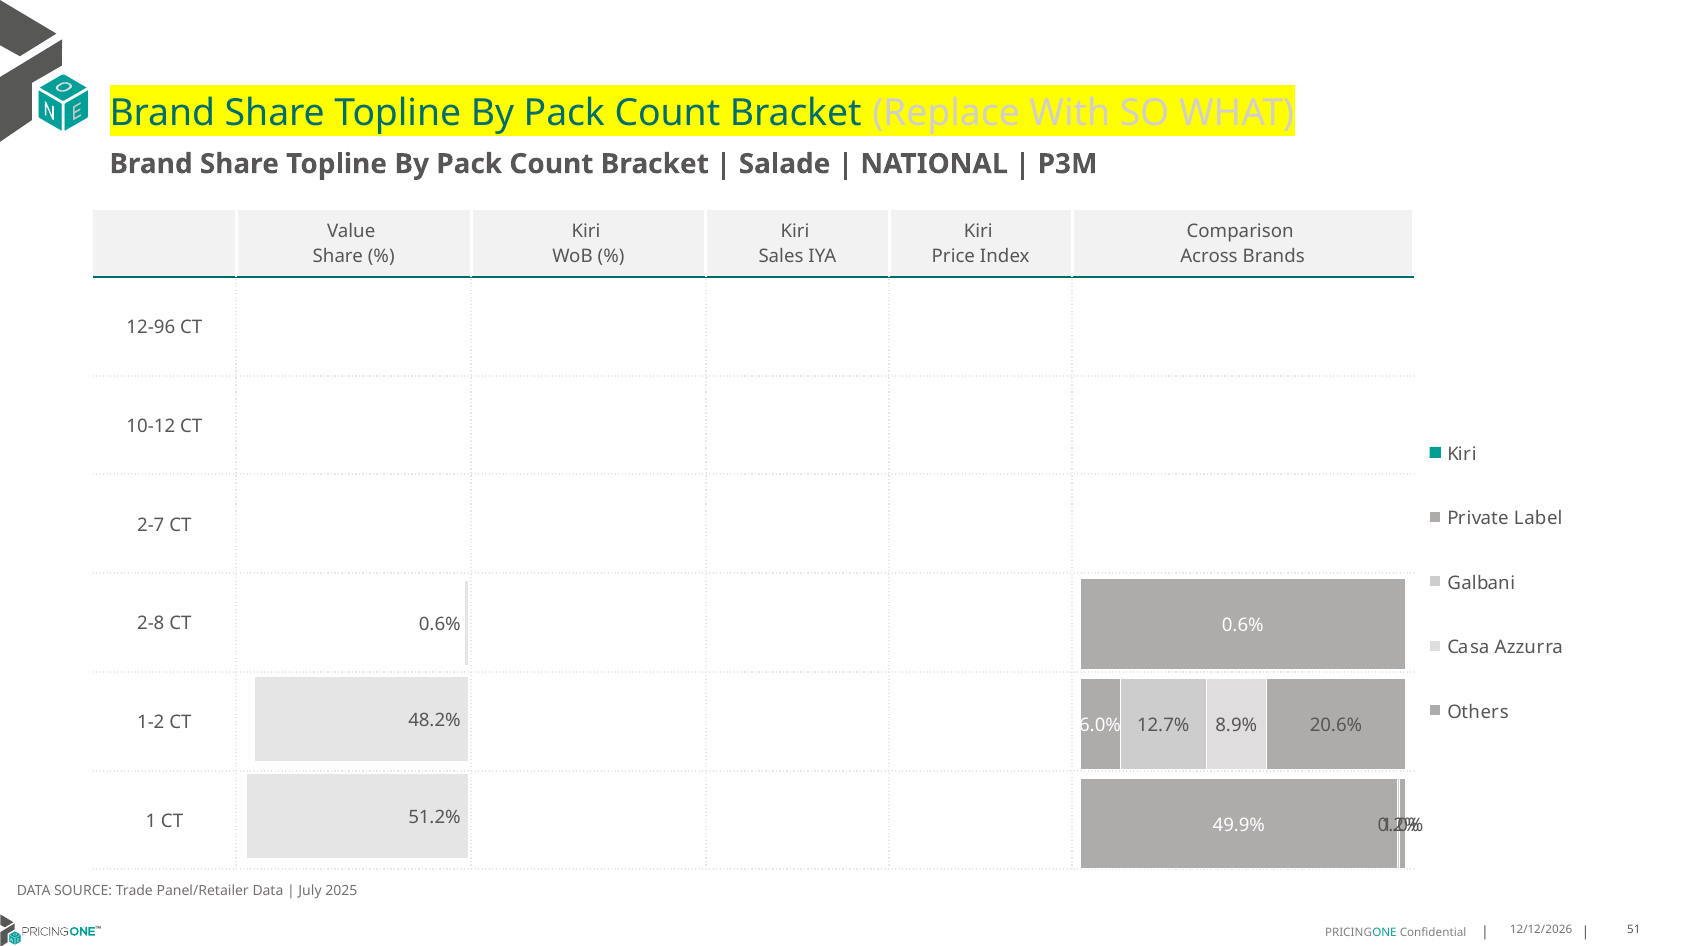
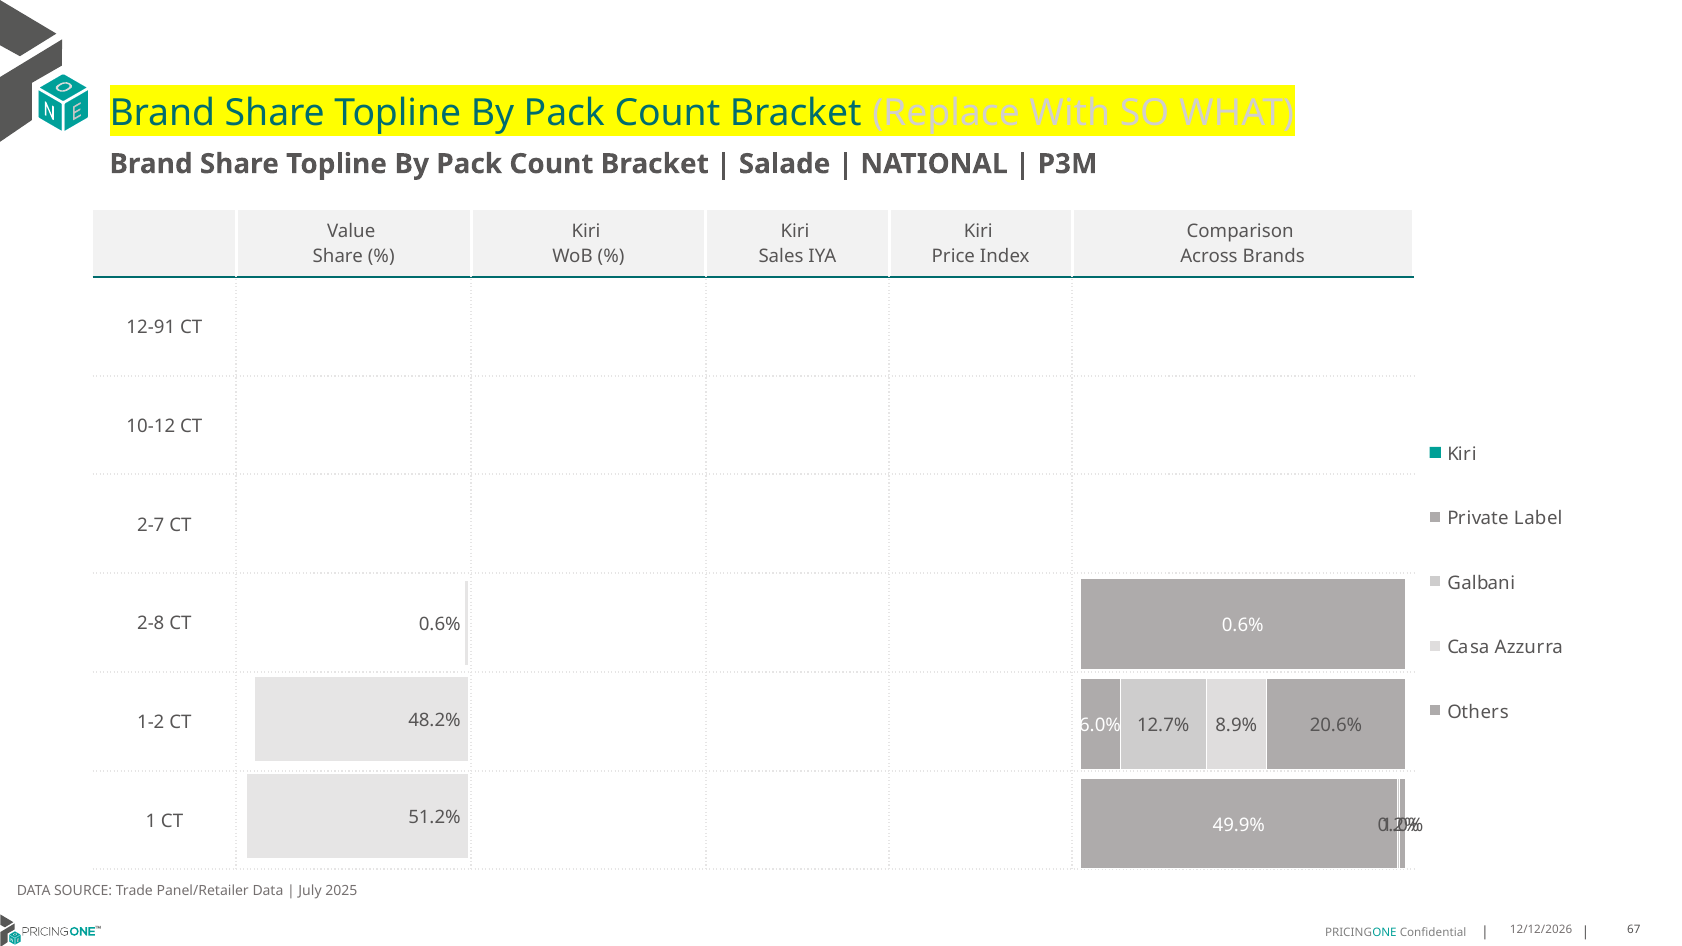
12-96: 12-96 -> 12-91 (151, 327)
51: 51 -> 67 (1634, 930)
